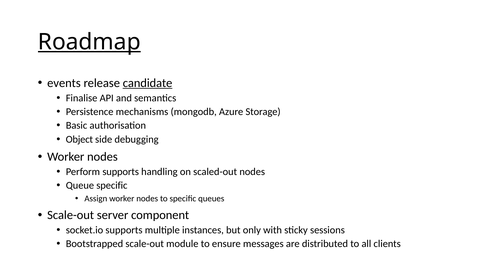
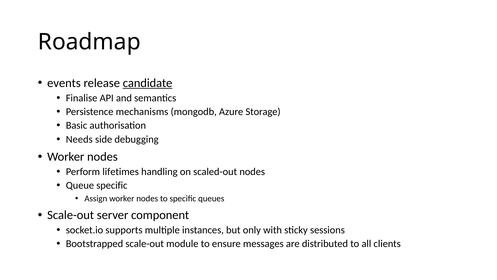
Roadmap underline: present -> none (89, 42)
Object: Object -> Needs (79, 139)
Perform supports: supports -> lifetimes (121, 171)
